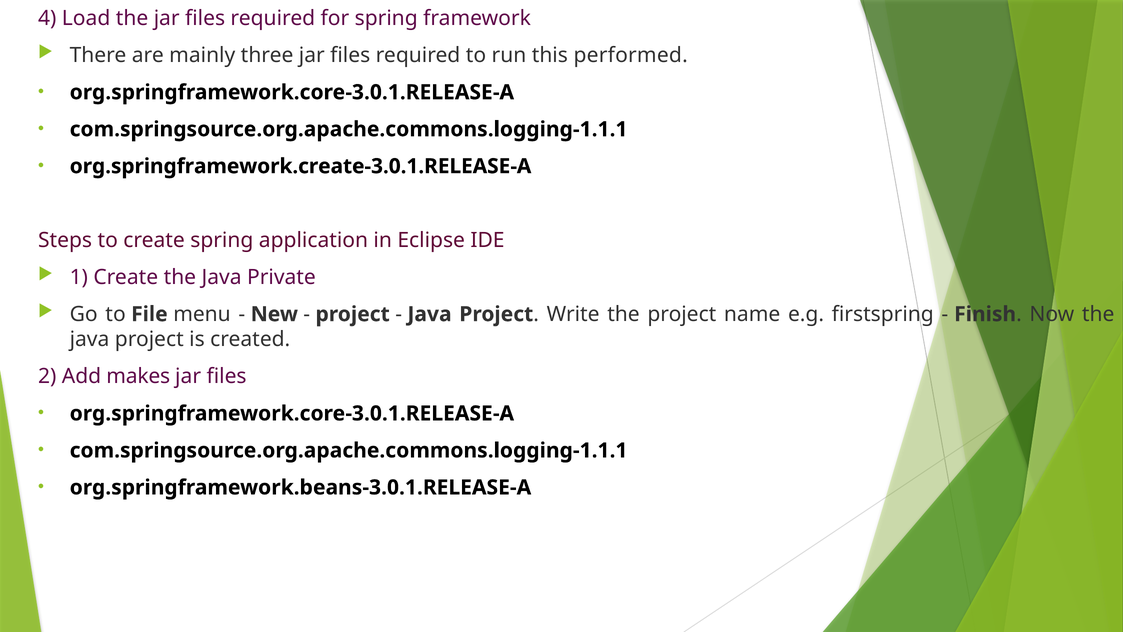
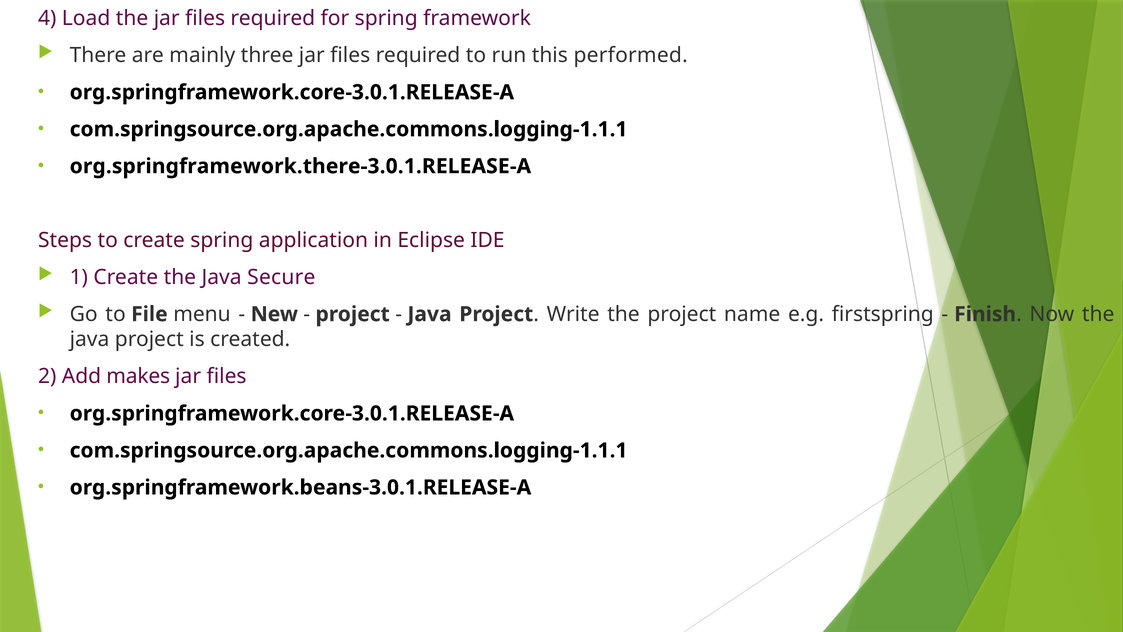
org.springframework.create-3.0.1.RELEASE-A: org.springframework.create-3.0.1.RELEASE-A -> org.springframework.there-3.0.1.RELEASE-A (300, 166)
Private: Private -> Secure (281, 277)
